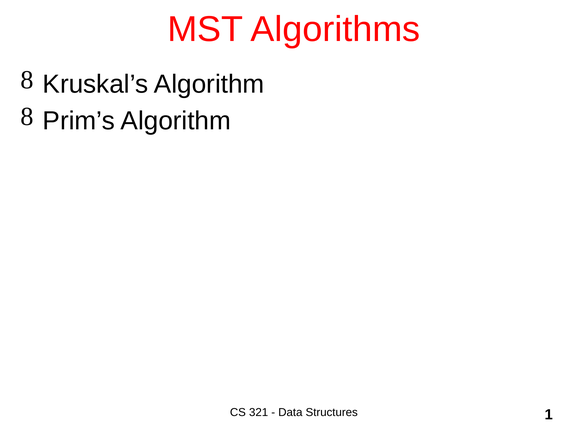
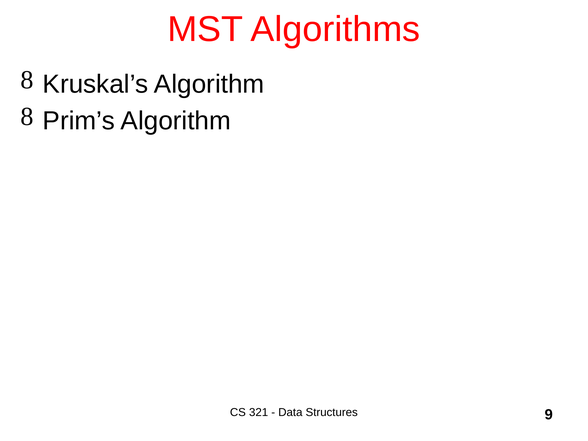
1: 1 -> 9 (549, 415)
